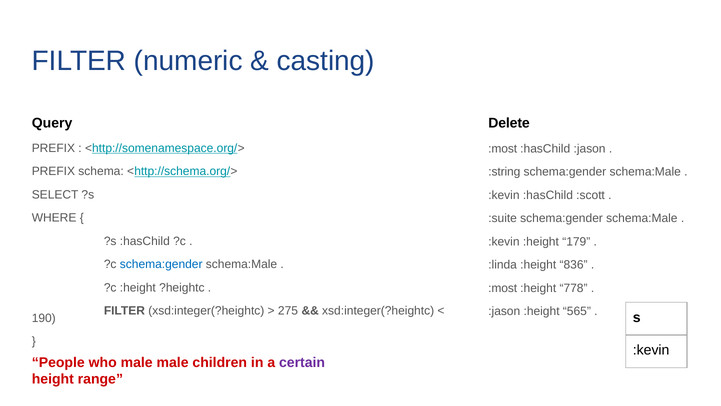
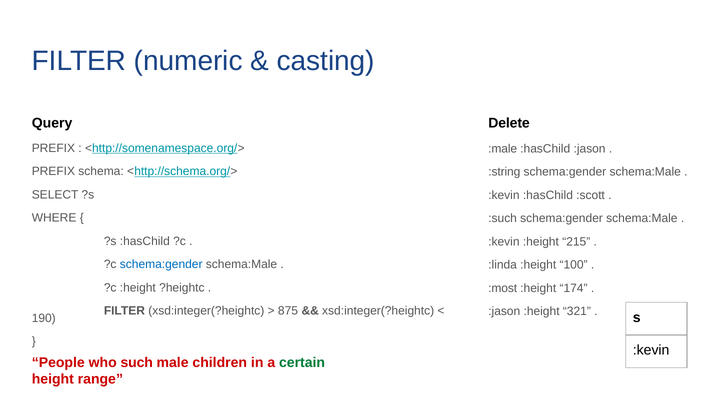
:most: :most -> :male (503, 148)
:suite: :suite -> :such (503, 218)
179: 179 -> 215 (576, 241)
836: 836 -> 100 (574, 265)
778: 778 -> 174 (574, 288)
275: 275 -> 875 (288, 310)
565: 565 -> 321 (577, 311)
who male: male -> such (137, 362)
certain colour: purple -> green (302, 362)
